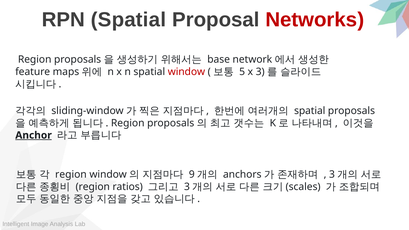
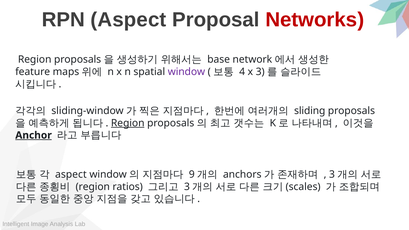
RPN Spatial: Spatial -> Aspect (129, 20)
window colour: red -> purple (186, 72)
5: 5 -> 4 (242, 72)
spatial: spatial -> sliding (310, 111)
Region underline: none -> present (128, 123)
region: region -> aspect (71, 174)
